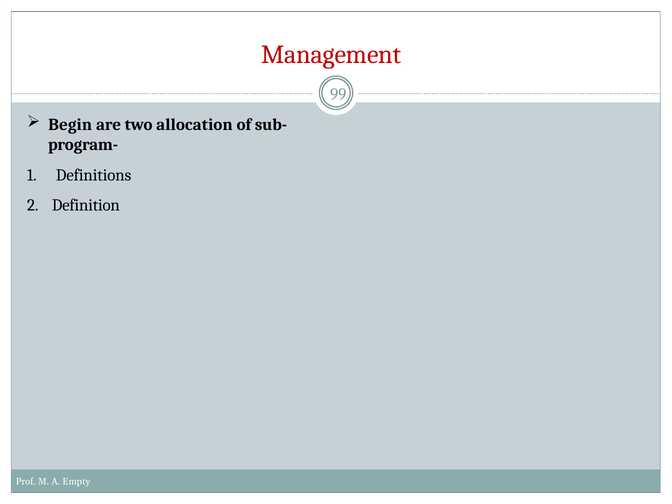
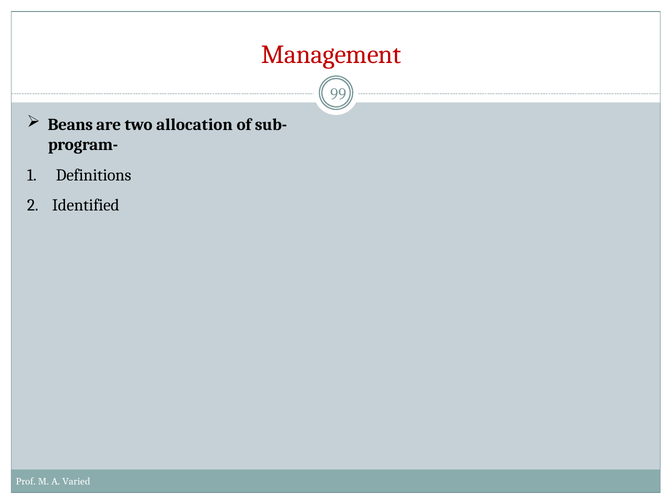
Begin: Begin -> Beans (70, 125)
Definition: Definition -> Identified (86, 205)
Empty: Empty -> Varied (76, 482)
